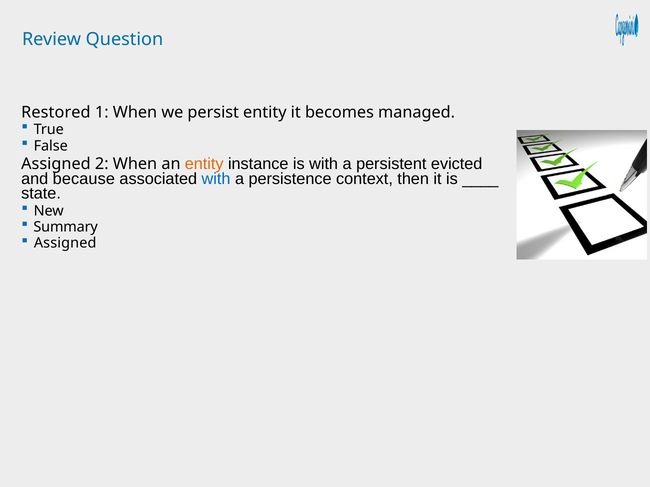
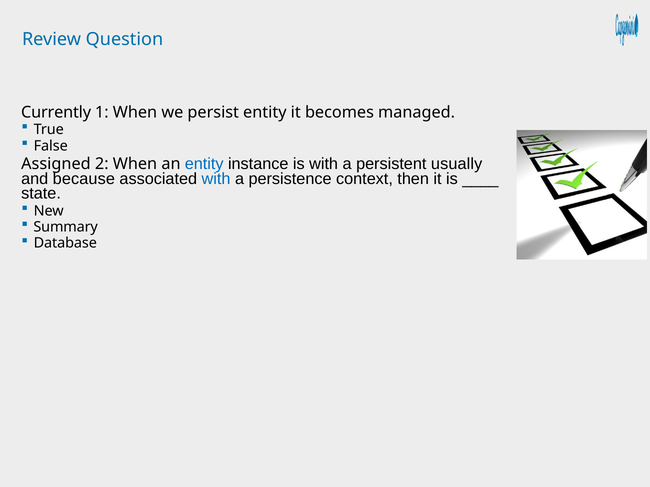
Restored: Restored -> Currently (56, 113)
entity colour: orange -> blue (204, 164)
evicted: evicted -> usually (457, 164)
Assigned: Assigned -> Database (65, 243)
